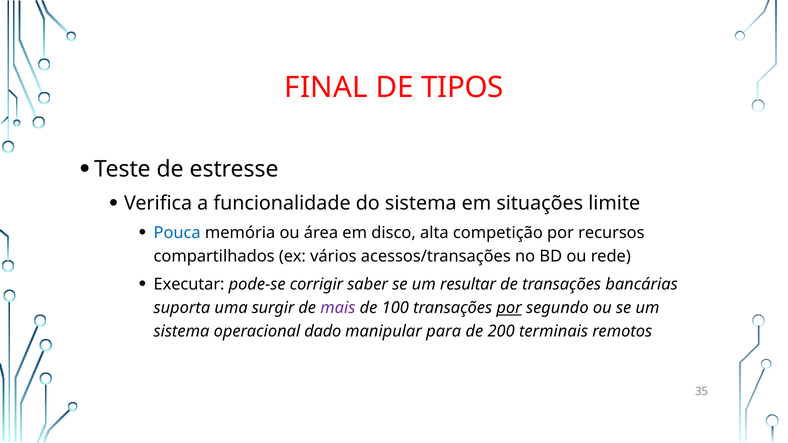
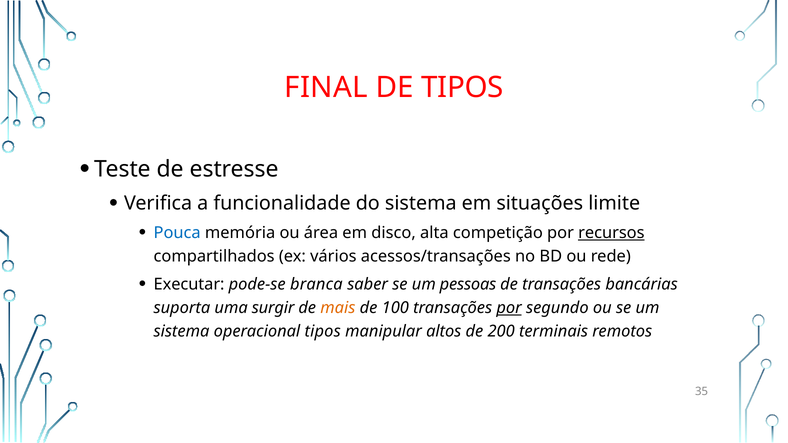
recursos underline: none -> present (611, 233)
corrigir: corrigir -> branca (316, 284)
resultar: resultar -> pessoas (468, 284)
mais colour: purple -> orange (338, 308)
operacional dado: dado -> tipos (323, 332)
para: para -> altos (444, 332)
